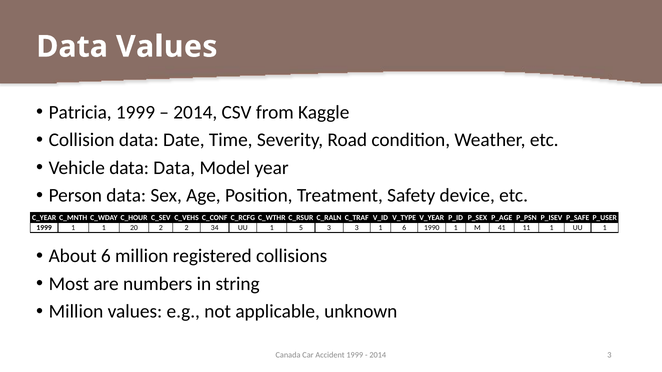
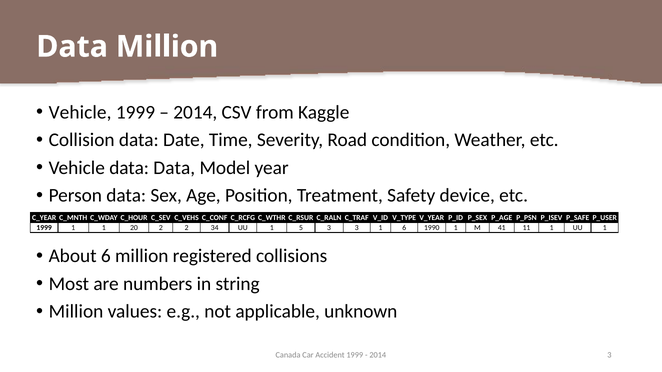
Data Values: Values -> Million (167, 47)
Patricia: Patricia -> Vehicle (80, 112)
